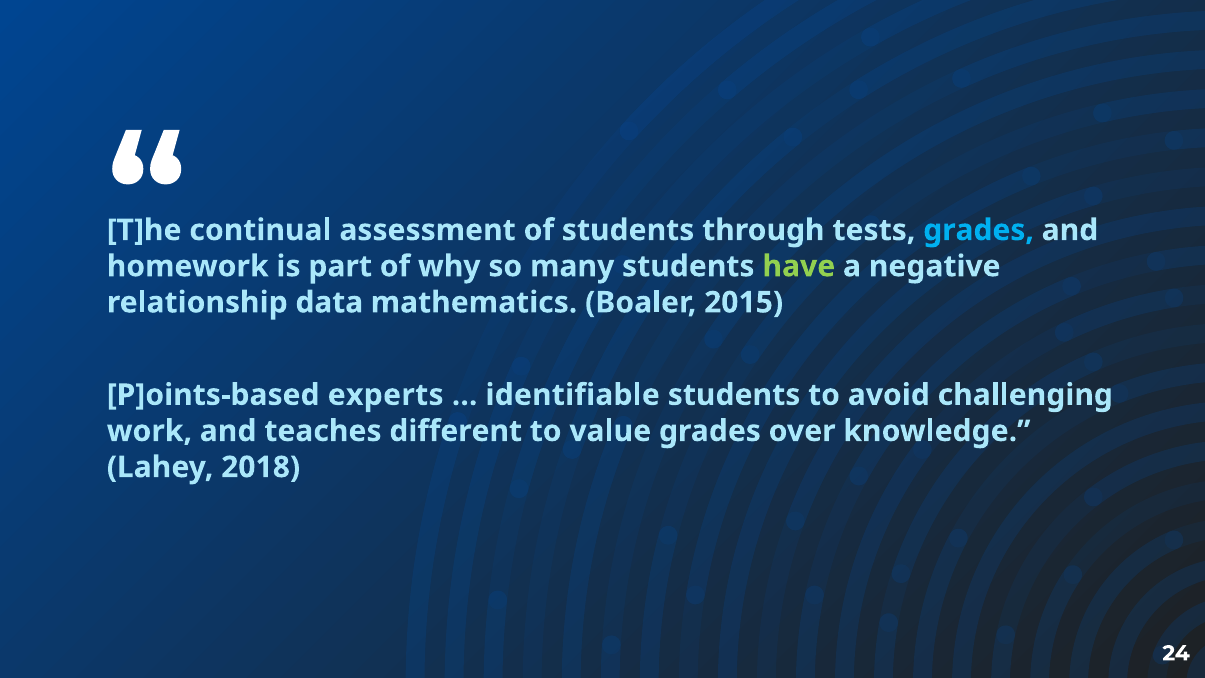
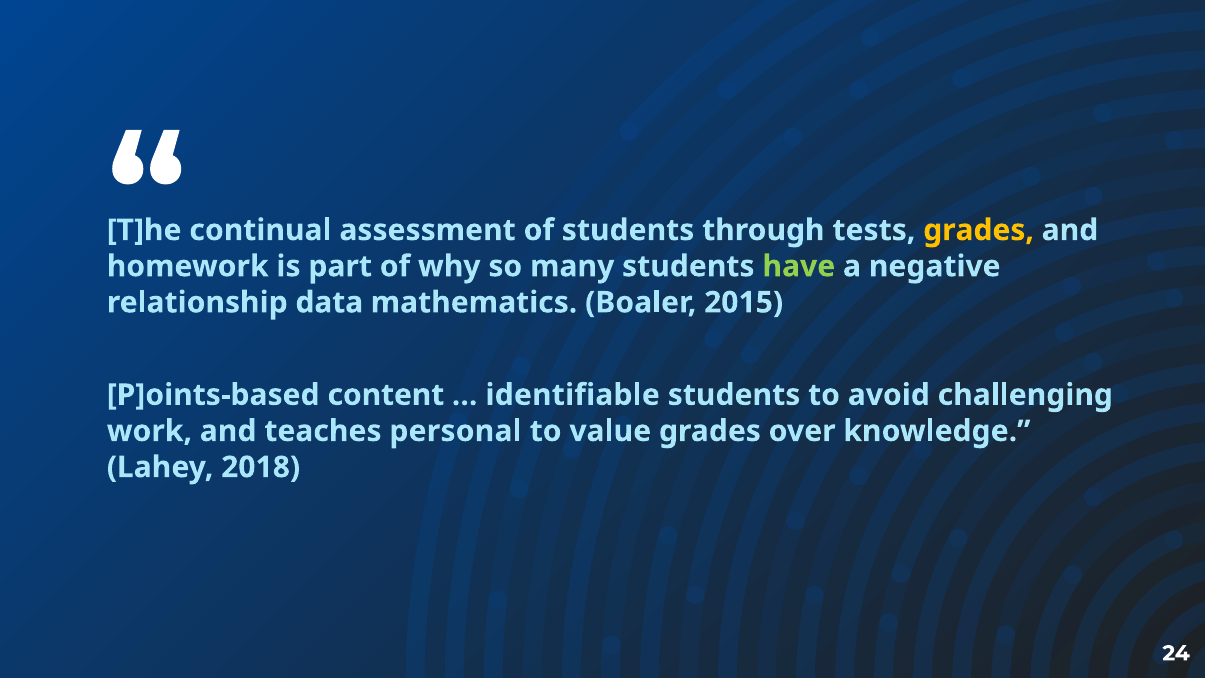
grades colour: light blue -> yellow (979, 230)
experts: experts -> content (386, 395)
different: different -> personal (456, 431)
